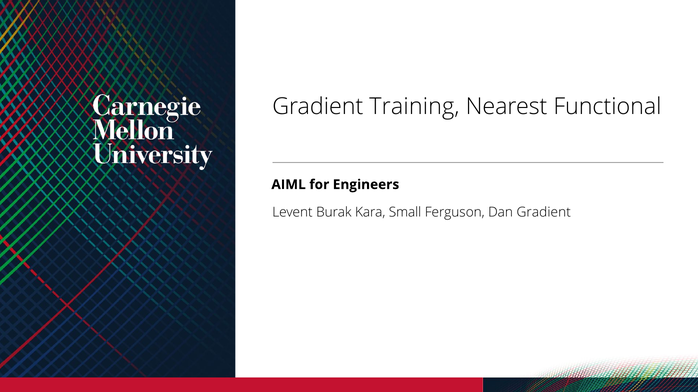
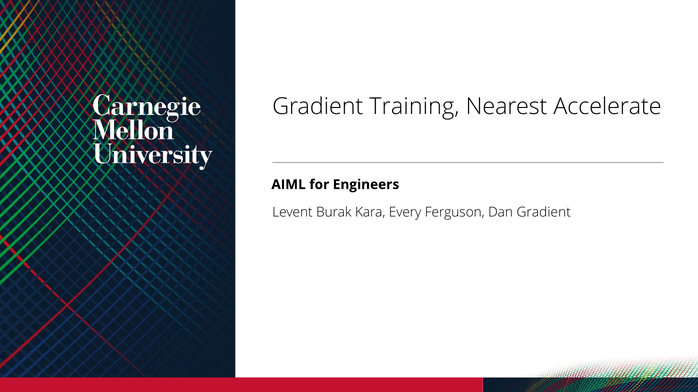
Functional: Functional -> Accelerate (607, 107)
Small: Small -> Every (405, 212)
